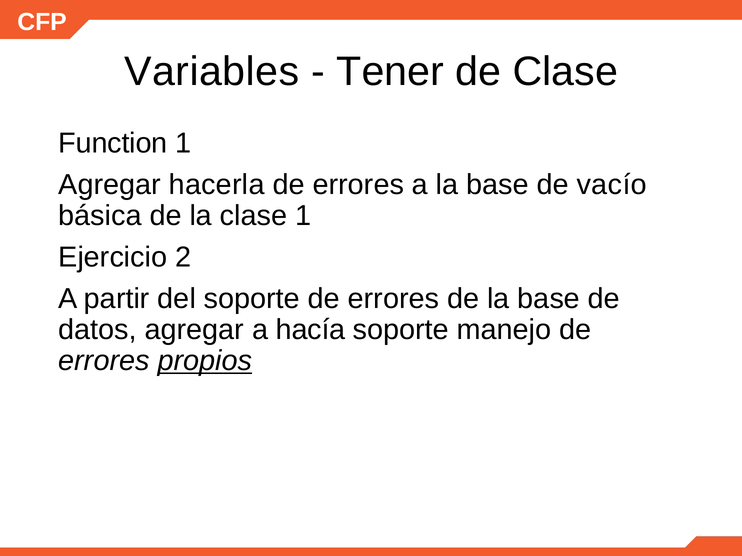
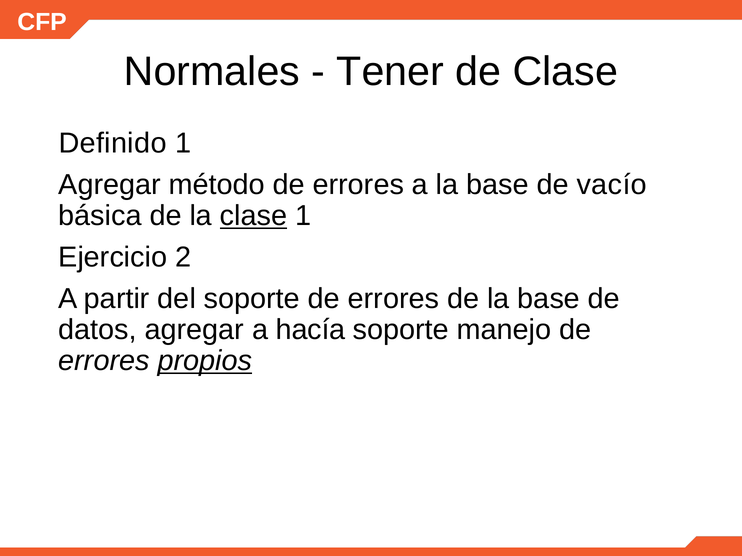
Variables: Variables -> Normales (212, 72)
Function: Function -> Definido (113, 143)
hacerla: hacerla -> método (217, 185)
clase underline: none -> present (254, 216)
